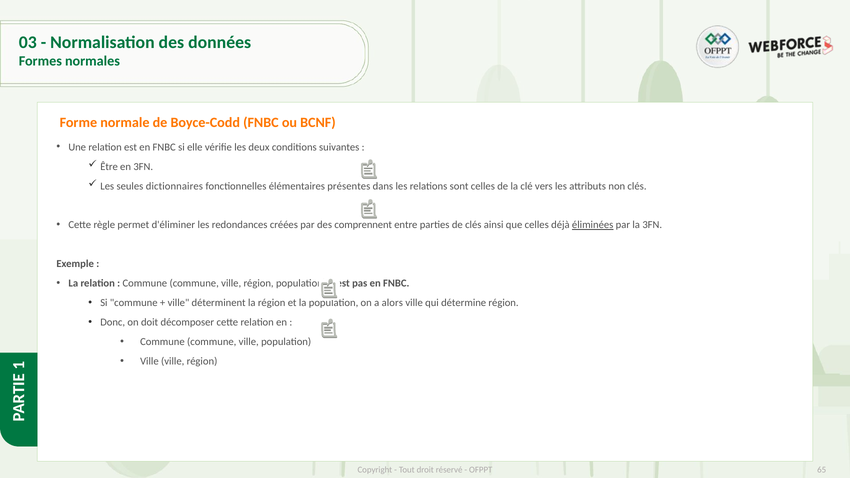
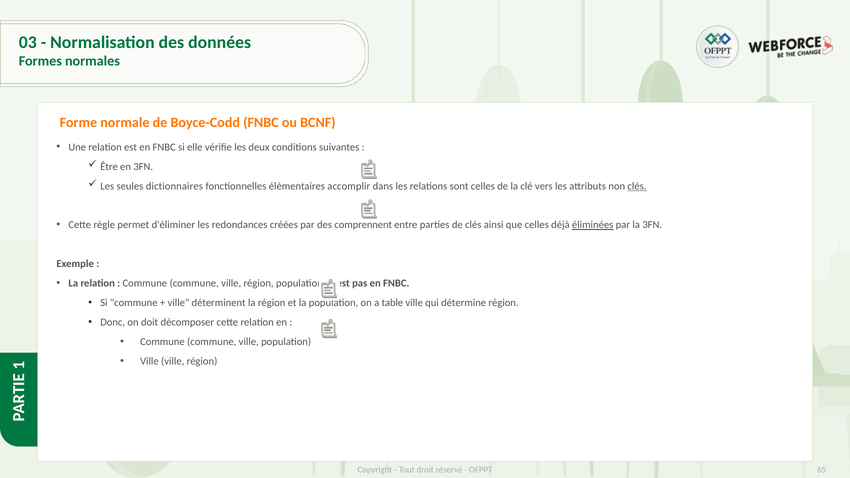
présentes: présentes -> accomplir (349, 186)
clés underline: none -> present (637, 186)
alors: alors -> table (392, 303)
